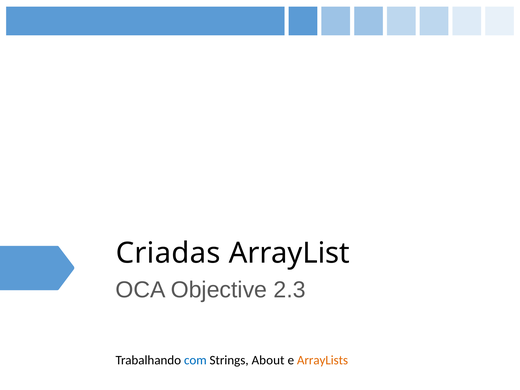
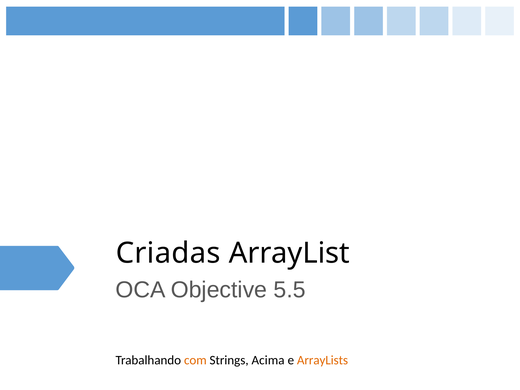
2.3: 2.3 -> 5.5 (290, 290)
com colour: blue -> orange (195, 360)
About: About -> Acima (268, 360)
